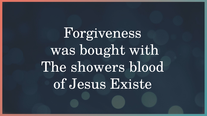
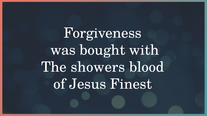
Existe: Existe -> Finest (131, 84)
